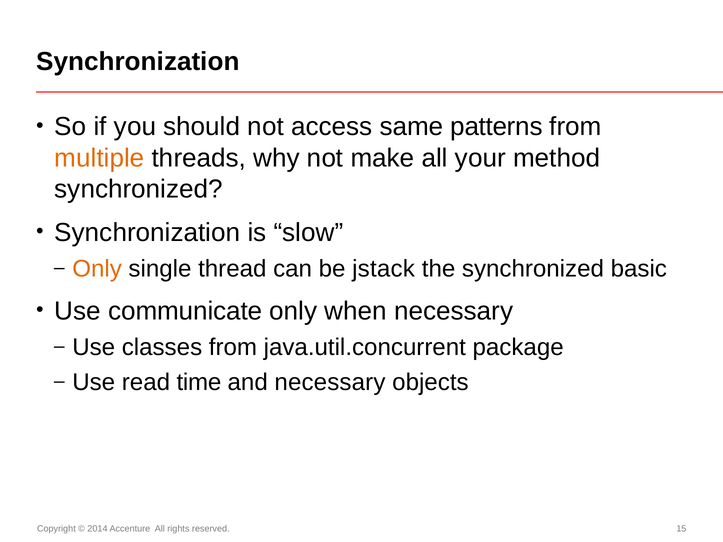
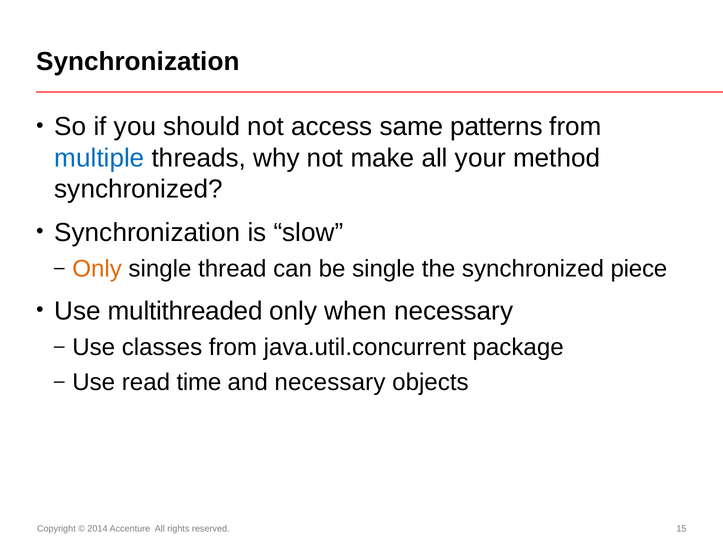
multiple colour: orange -> blue (99, 158)
be jstack: jstack -> single (384, 269)
basic: basic -> piece (639, 269)
communicate: communicate -> multithreaded (185, 311)
